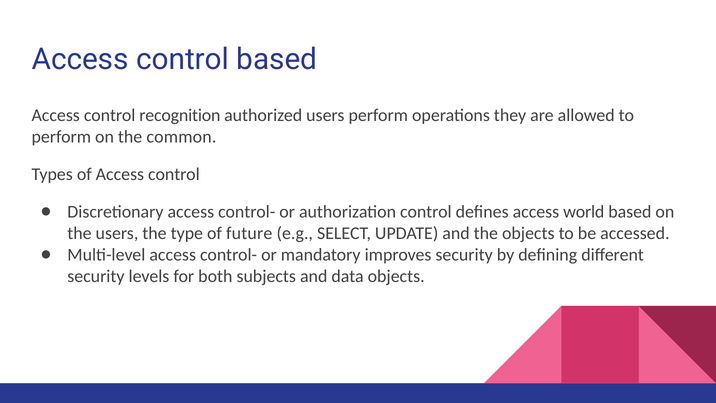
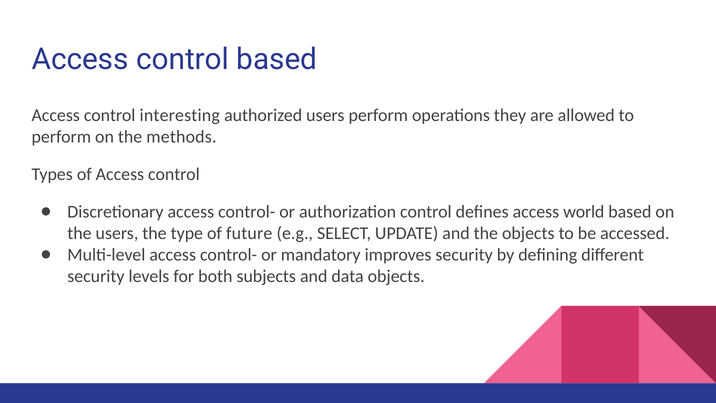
recognition: recognition -> interesting (180, 115)
common: common -> methods (181, 137)
